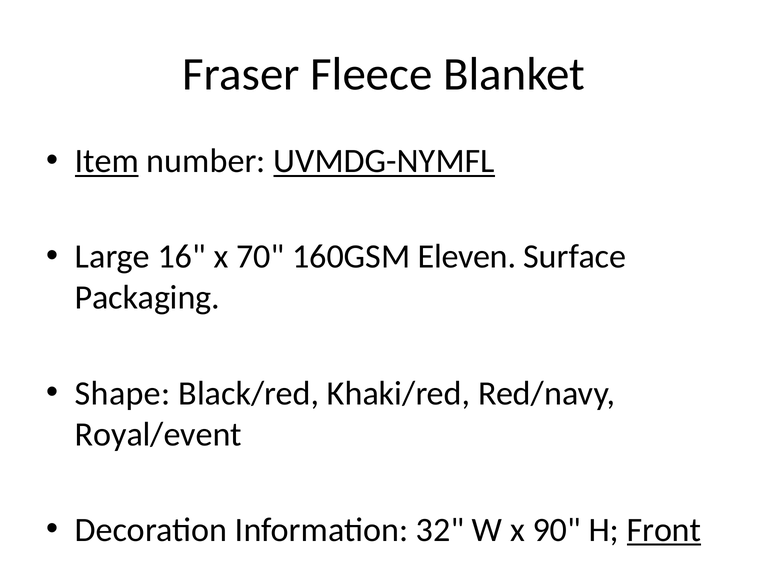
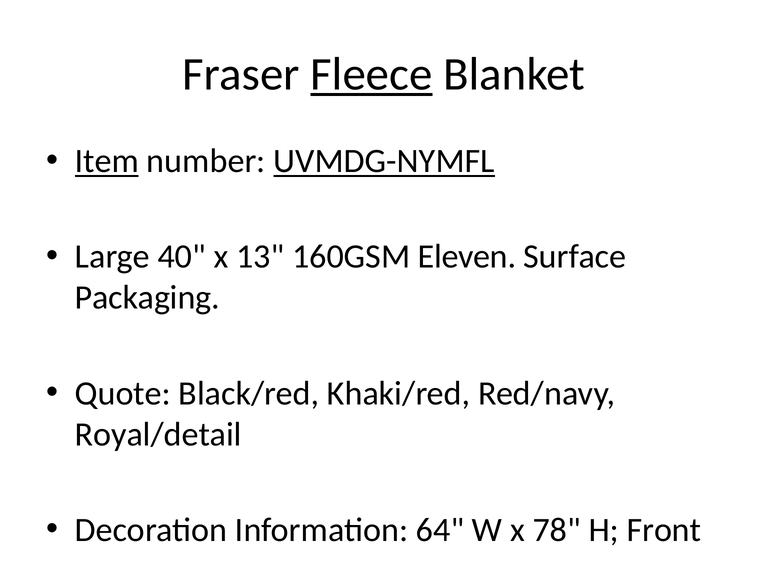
Fleece underline: none -> present (371, 74)
16: 16 -> 40 (182, 257)
70: 70 -> 13 (260, 257)
Shape: Shape -> Quote (123, 393)
Royal/event: Royal/event -> Royal/detail (158, 434)
32: 32 -> 64 (440, 530)
90: 90 -> 78 (557, 530)
Front underline: present -> none (664, 530)
